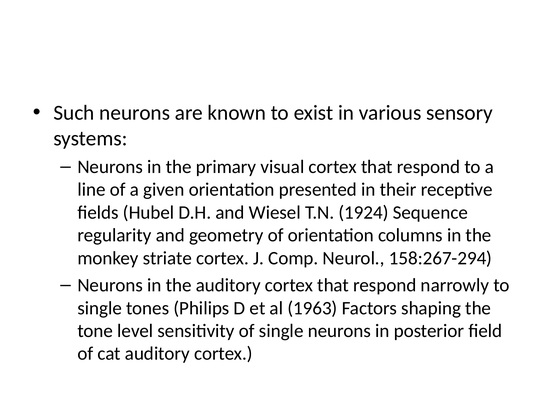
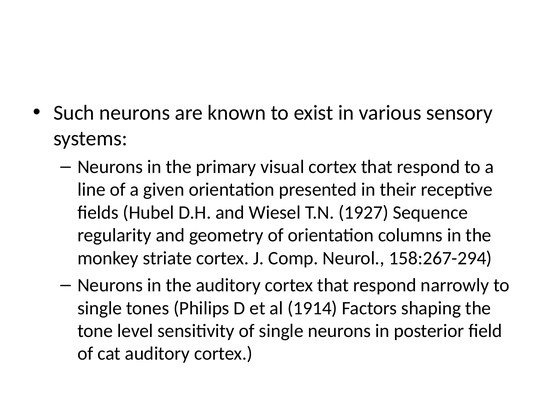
1924: 1924 -> 1927 (364, 212)
1963: 1963 -> 1914 (312, 308)
